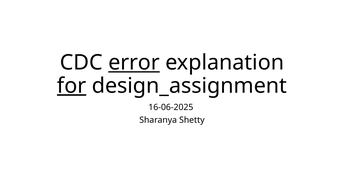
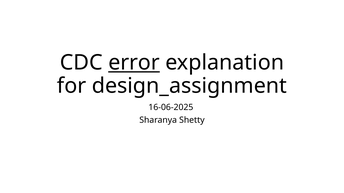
for underline: present -> none (72, 86)
